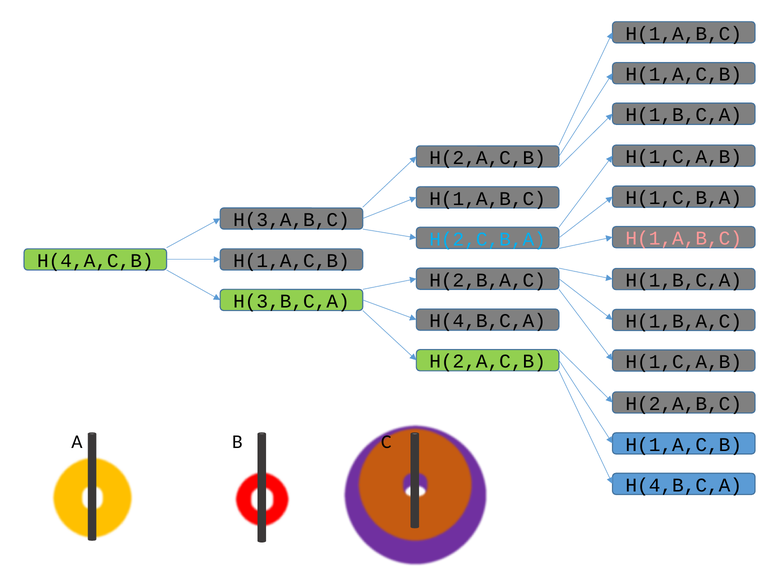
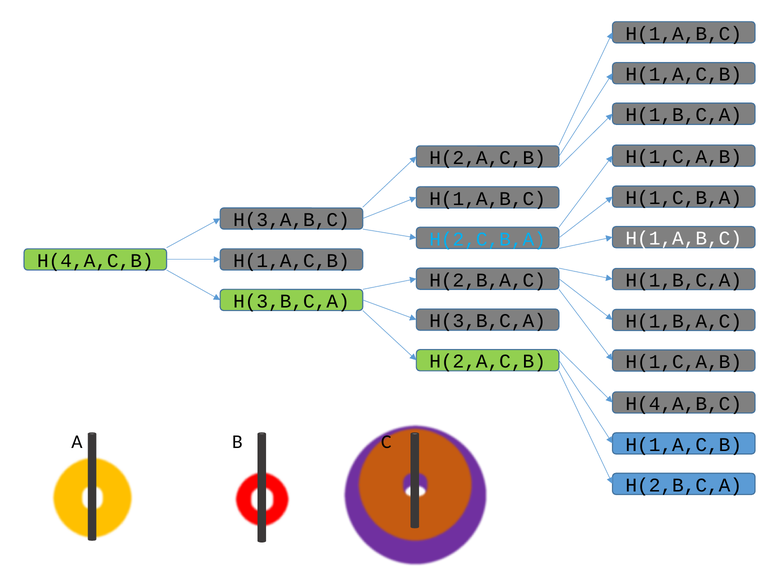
H(1,A,B,C colour: pink -> white (684, 238)
H(4,B,C,A: H(4,B,C,A -> H(3,B,C,A (488, 321)
H(2,A,B,C: H(2,A,B,C -> H(4,A,B,C (684, 404)
H(4,B,C,A: H(4,B,C,A -> H(2,B,C,A (684, 485)
